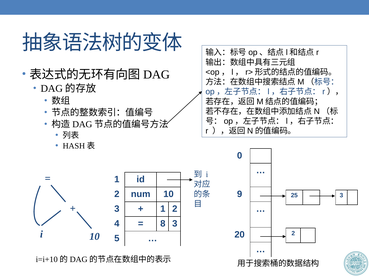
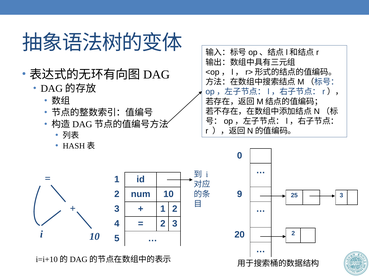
8: 8 -> 2 (163, 224)
